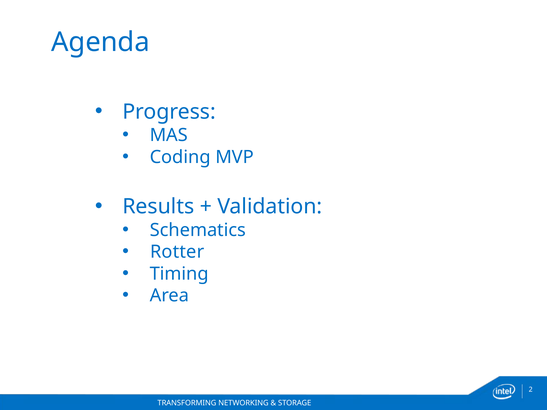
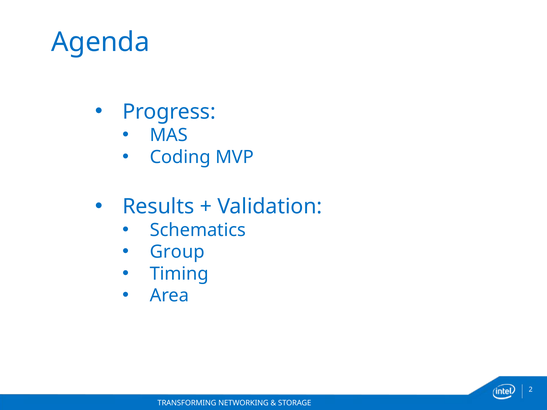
Rotter: Rotter -> Group (177, 252)
